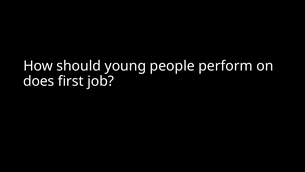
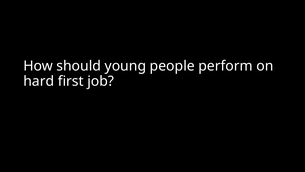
does: does -> hard (39, 81)
